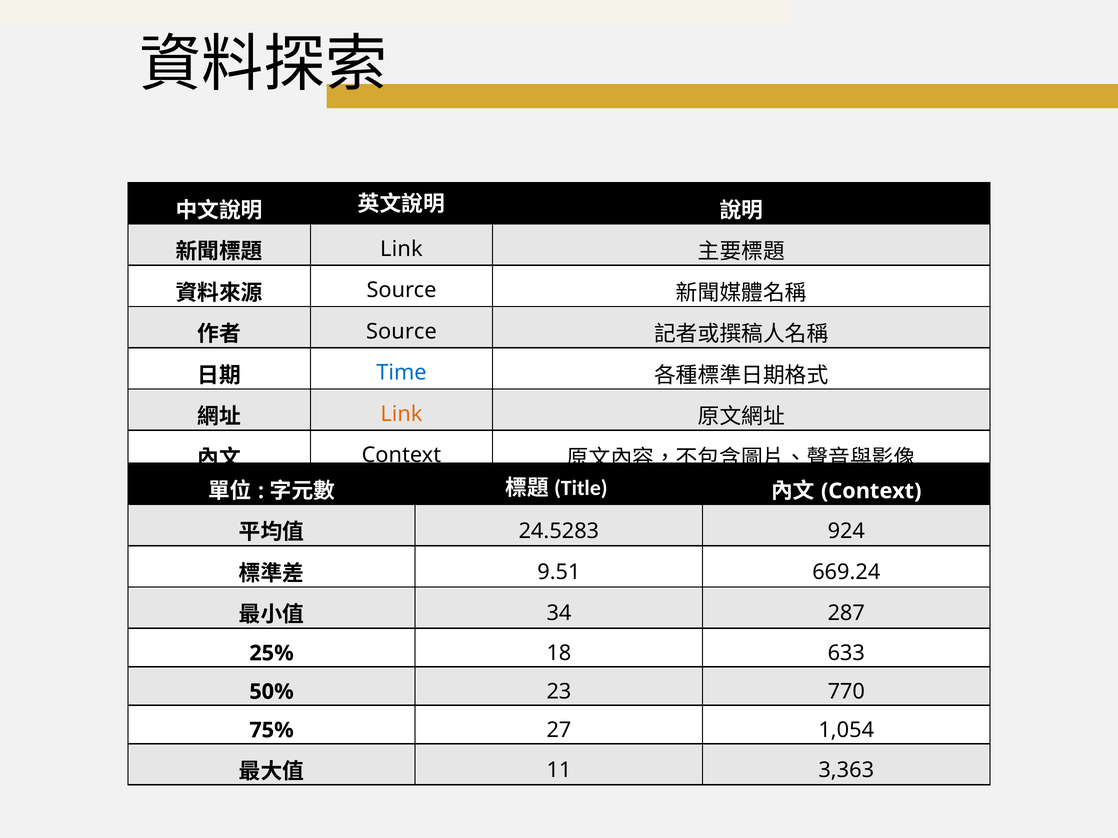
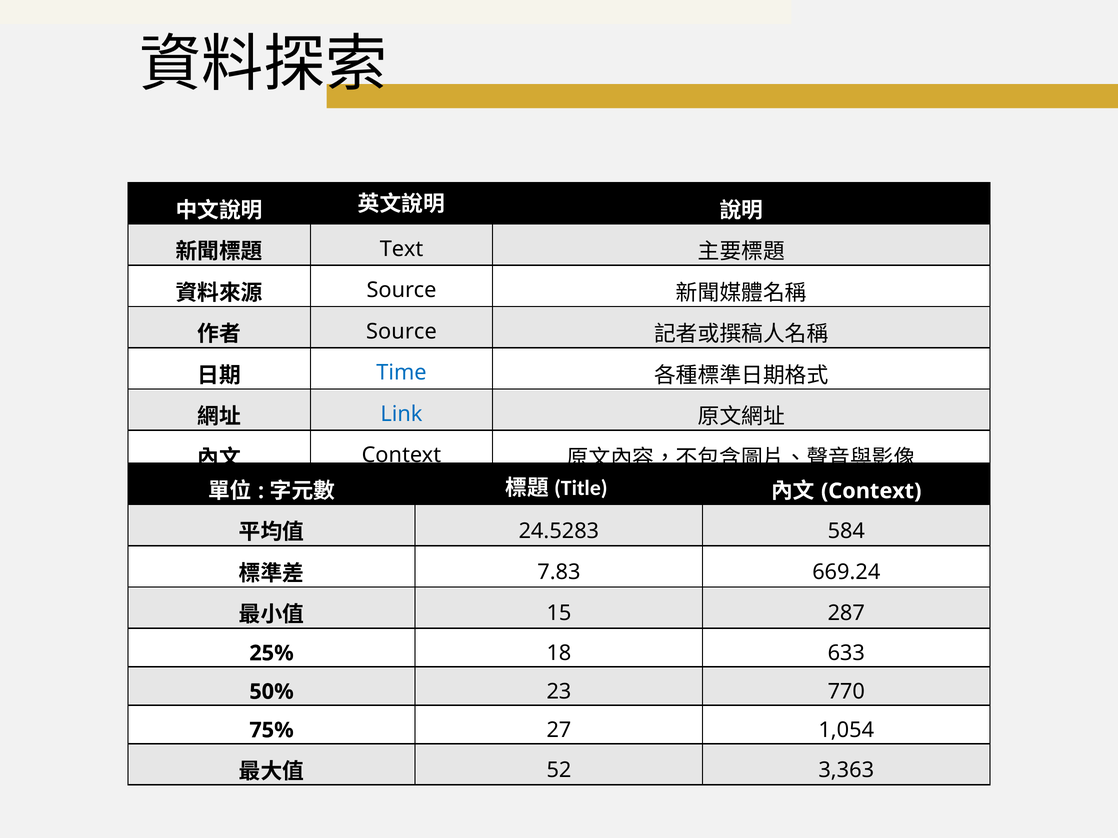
Link: Link -> Text (402, 249)
Link colour: orange -> blue (401, 414)
924: 924 -> 584 (846, 531)
9.51: 9.51 -> 7.83 (559, 572)
34: 34 -> 15 (559, 614)
11: 11 -> 52 (559, 770)
